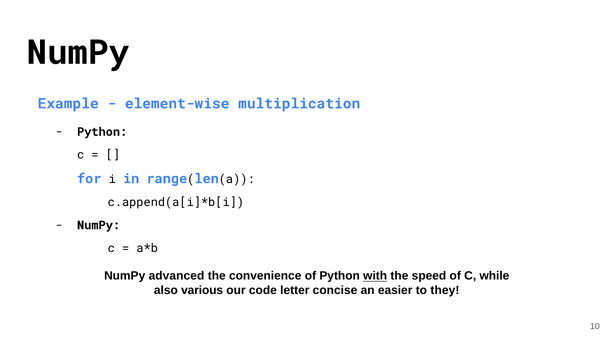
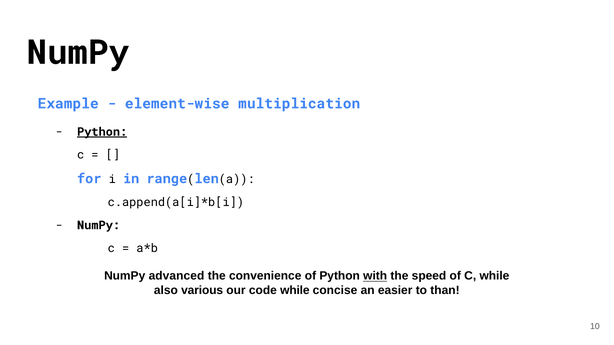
Python underline: none -> present (102, 132)
code letter: letter -> while (295, 291)
they: they -> than (445, 291)
